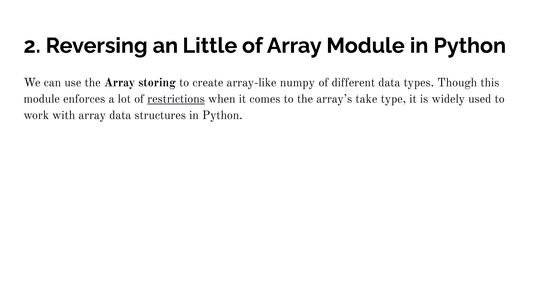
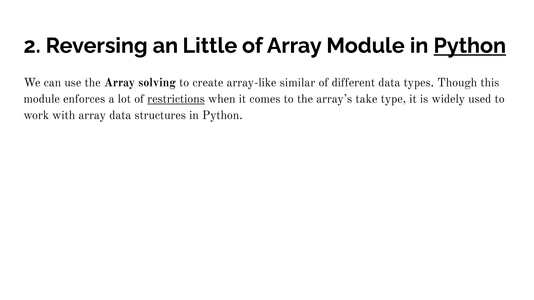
Python underline: none -> present (470, 46)
storing: storing -> solving (157, 83)
numpy: numpy -> similar (297, 83)
